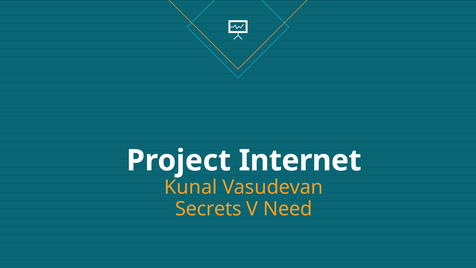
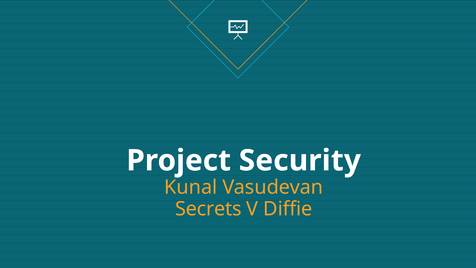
Internet: Internet -> Security (300, 160)
Need: Need -> Diffie (288, 209)
